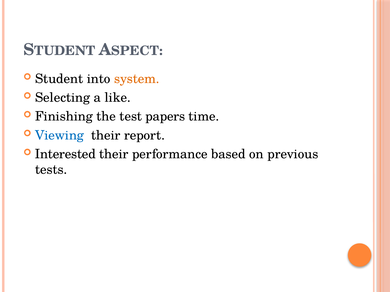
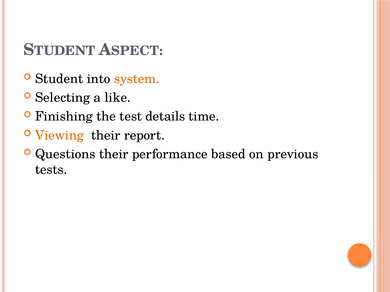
papers: papers -> details (165, 117)
Viewing colour: blue -> orange (59, 135)
Interested: Interested -> Questions (65, 154)
